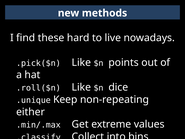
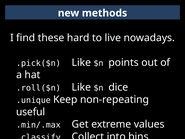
either: either -> useful (31, 112)
